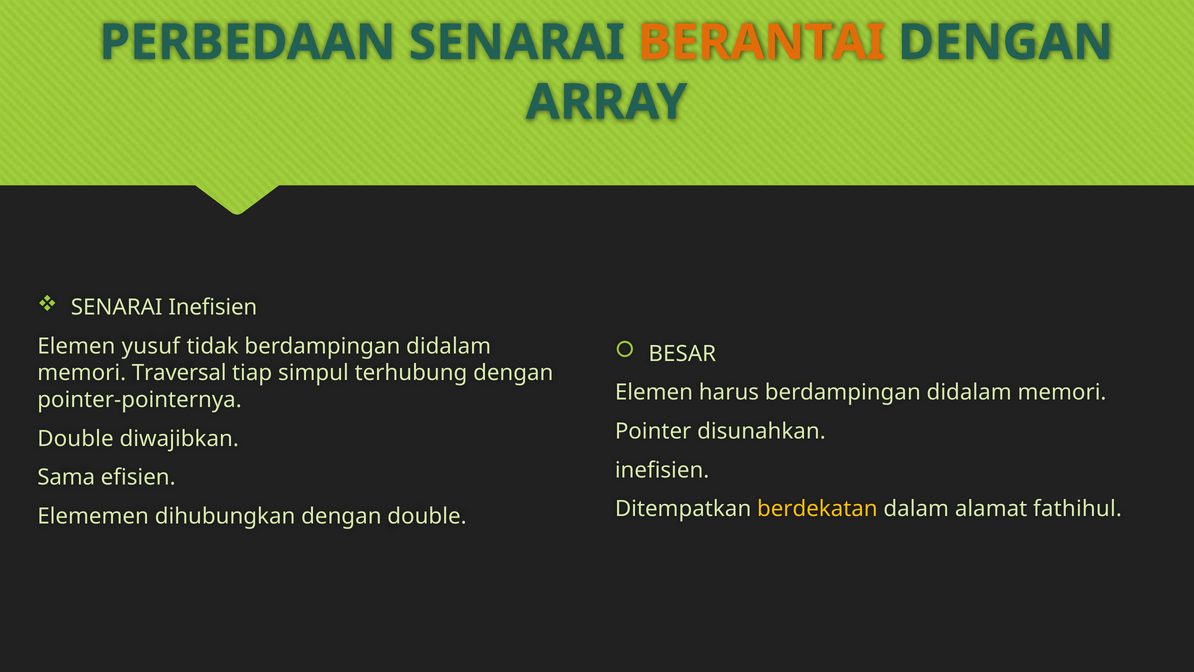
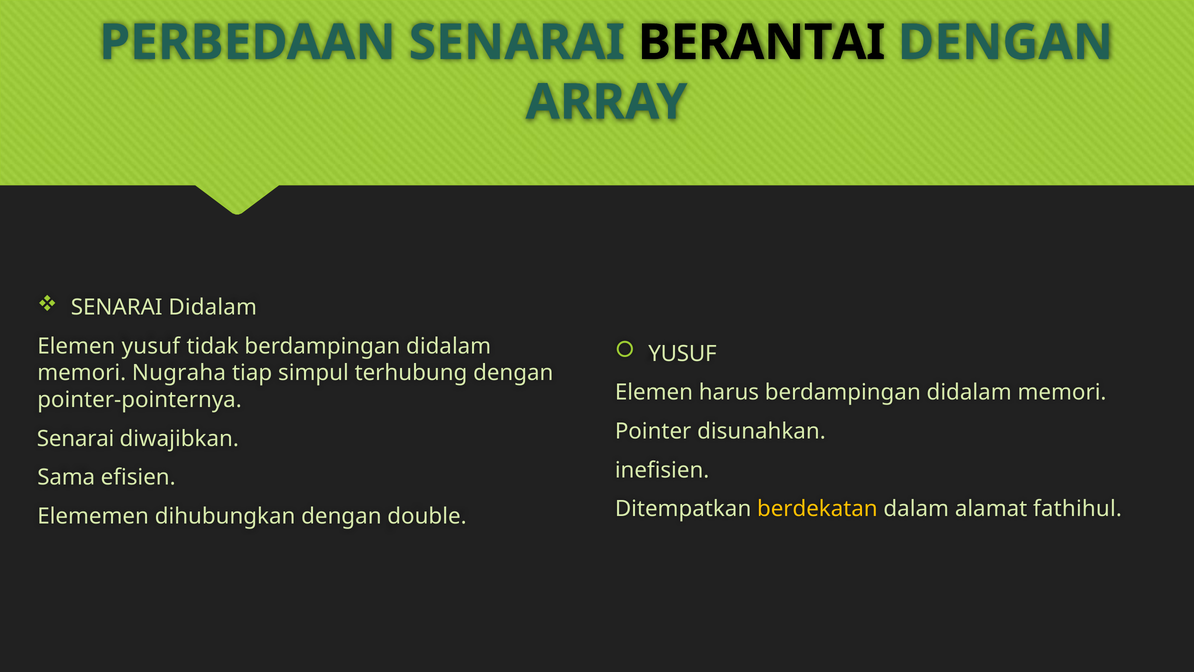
BERANTAI colour: orange -> black (762, 43)
SENARAI Inefisien: Inefisien -> Didalam (213, 307)
BESAR: BESAR -> YUSUF (682, 353)
Traversal: Traversal -> Nugraha (179, 373)
Double: Double -> Senarai (76, 438)
